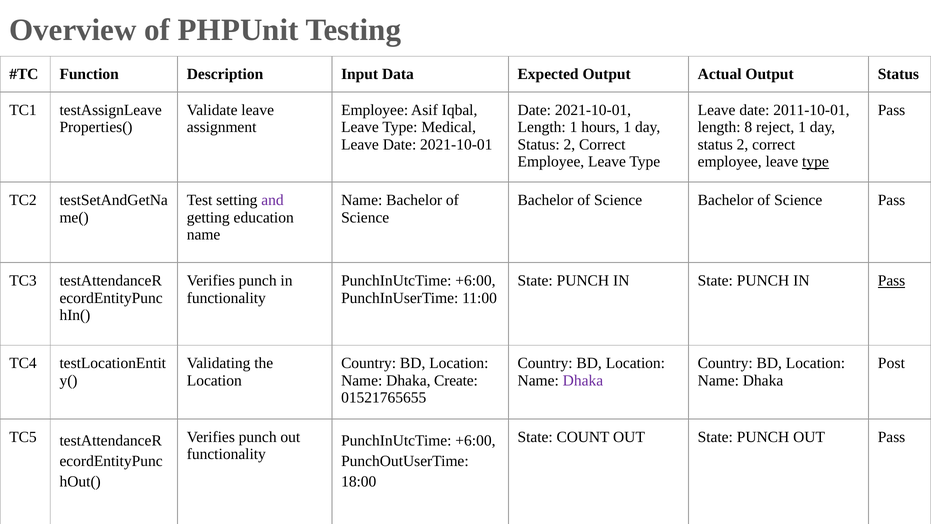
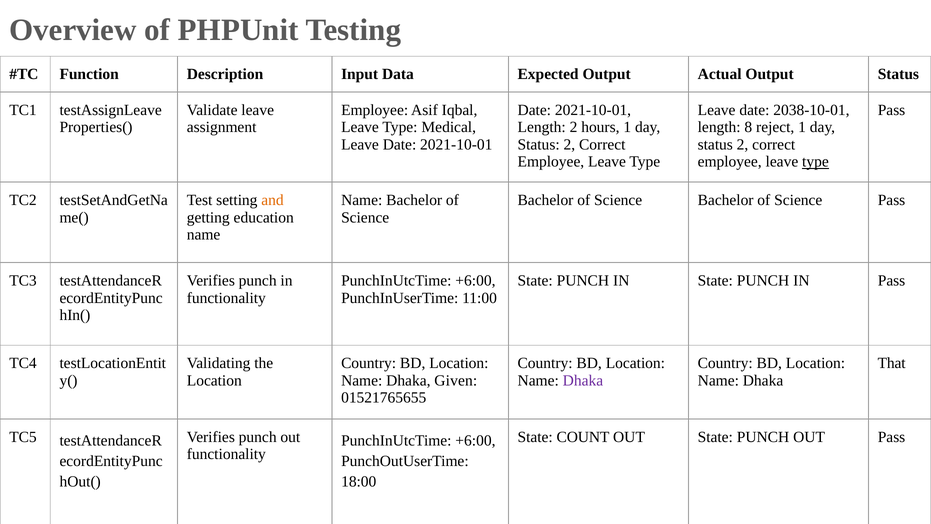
2011-10-01: 2011-10-01 -> 2038-10-01 (811, 110)
Length 1: 1 -> 2 (574, 127)
and colour: purple -> orange (273, 200)
Pass underline: present -> none (892, 280)
Post: Post -> That (892, 363)
Create: Create -> Given (456, 380)
